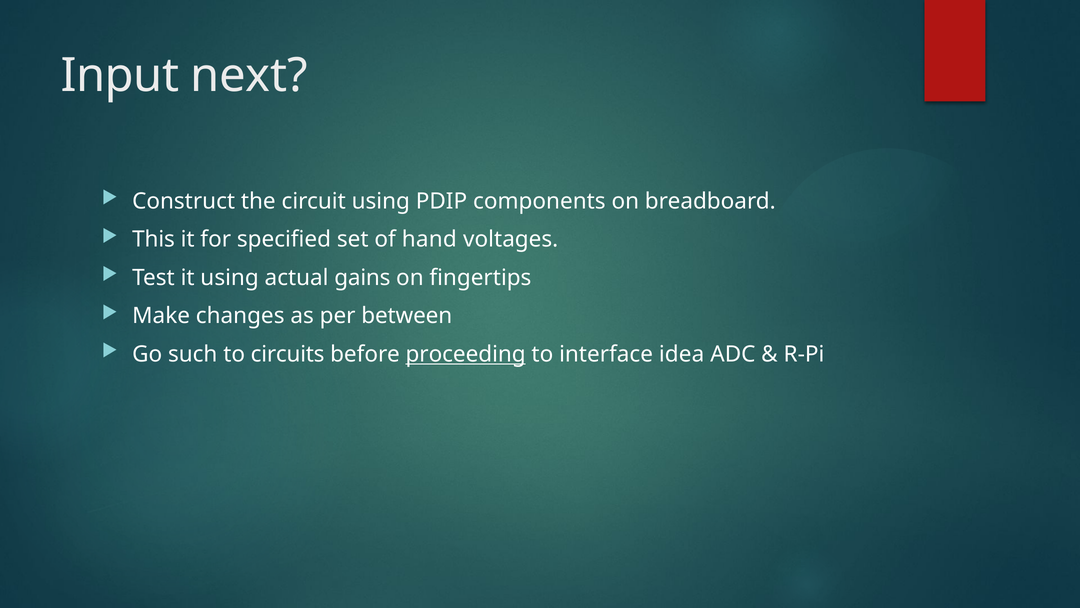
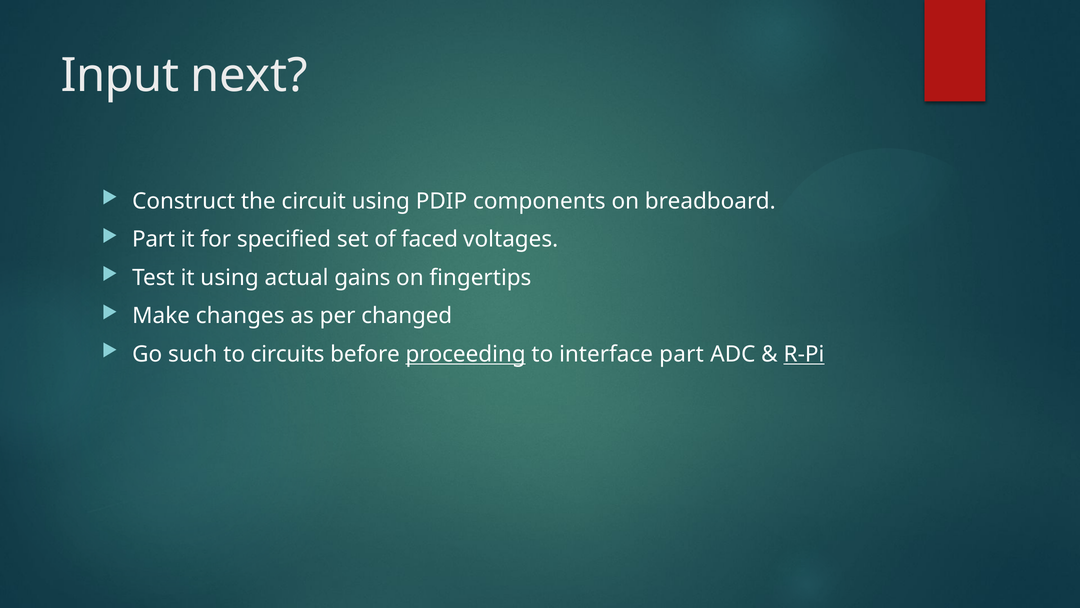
This: This -> Part (154, 239)
hand: hand -> faced (430, 239)
between: between -> changed (407, 316)
interface idea: idea -> part (682, 354)
R-Pi underline: none -> present (804, 354)
